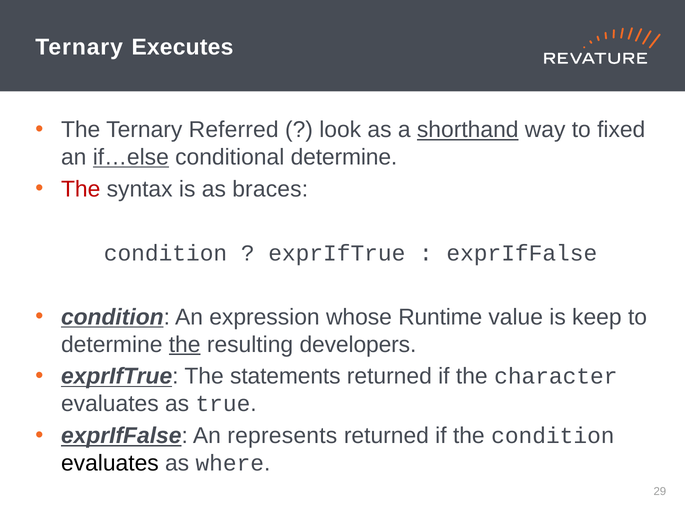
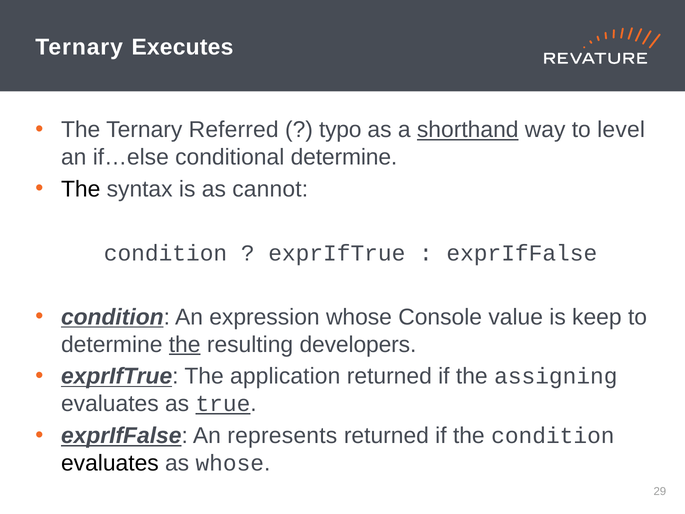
look: look -> typo (340, 130)
fixed: fixed -> level (621, 130)
if…else underline: present -> none (131, 157)
The colour: red -> black (81, 189)
braces: braces -> cannot (270, 189)
Runtime: Runtime -> Console (440, 317)
statements: statements -> application (285, 376)
character: character -> assigning (556, 376)
true underline: none -> present (223, 404)
as where: where -> whose (230, 463)
